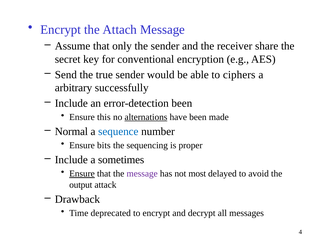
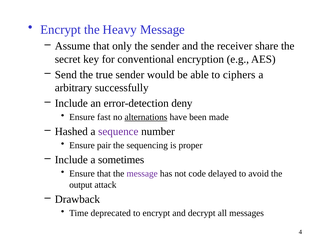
Attach: Attach -> Heavy (120, 30)
error-detection been: been -> deny (182, 103)
this: this -> fast (104, 117)
Normal: Normal -> Hashed (71, 131)
sequence colour: blue -> purple (118, 131)
bits: bits -> pair (104, 145)
Ensure underline: present -> none (82, 173)
most: most -> code (197, 173)
